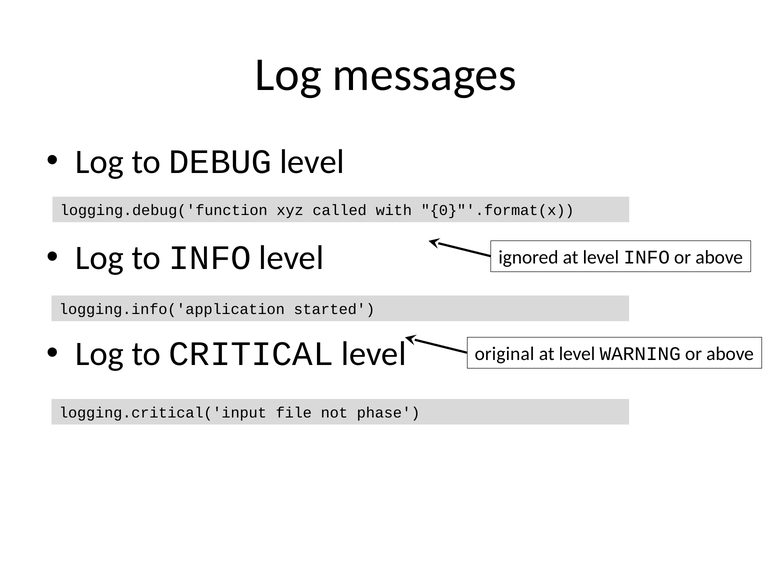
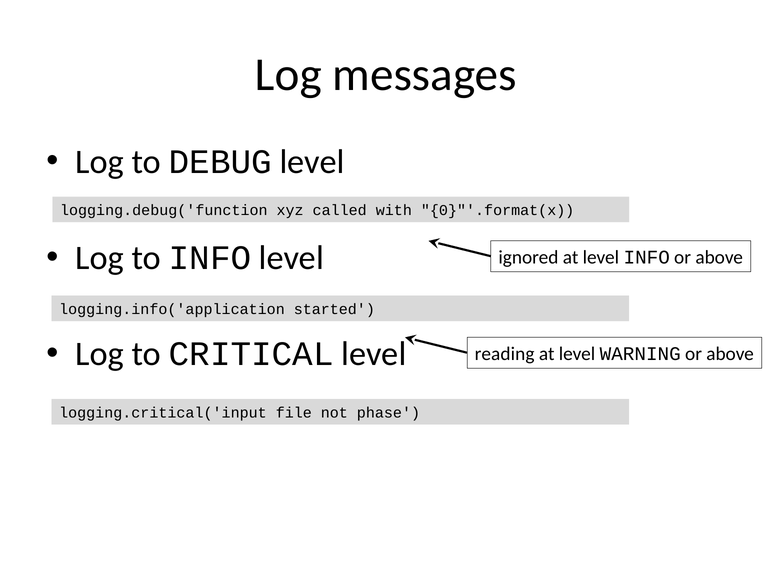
original: original -> reading (505, 354)
